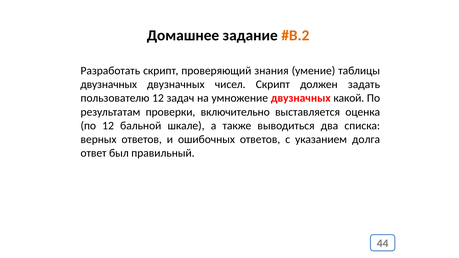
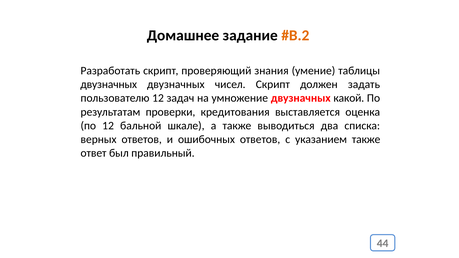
включительно: включительно -> кредитования (235, 112)
указанием долга: долга -> также (366, 140)
